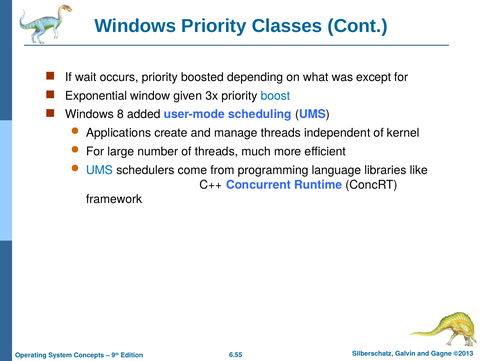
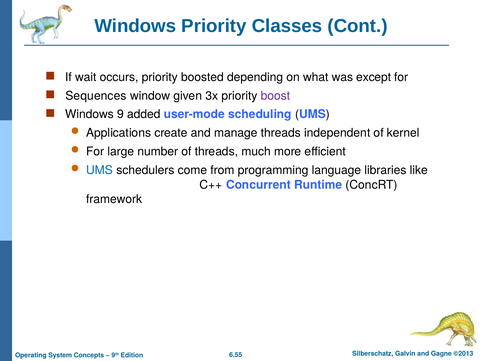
Exponential: Exponential -> Sequences (96, 96)
boost colour: blue -> purple (275, 96)
8: 8 -> 9 (120, 114)
